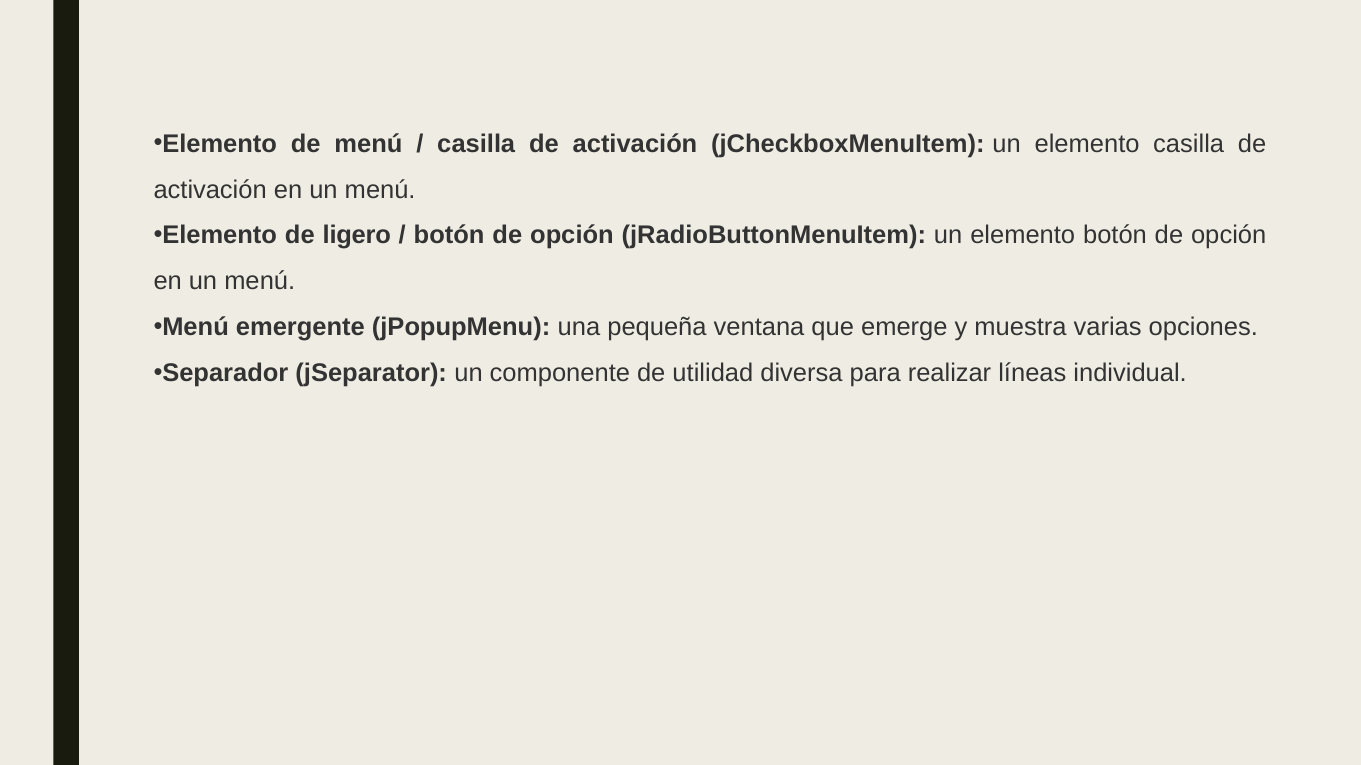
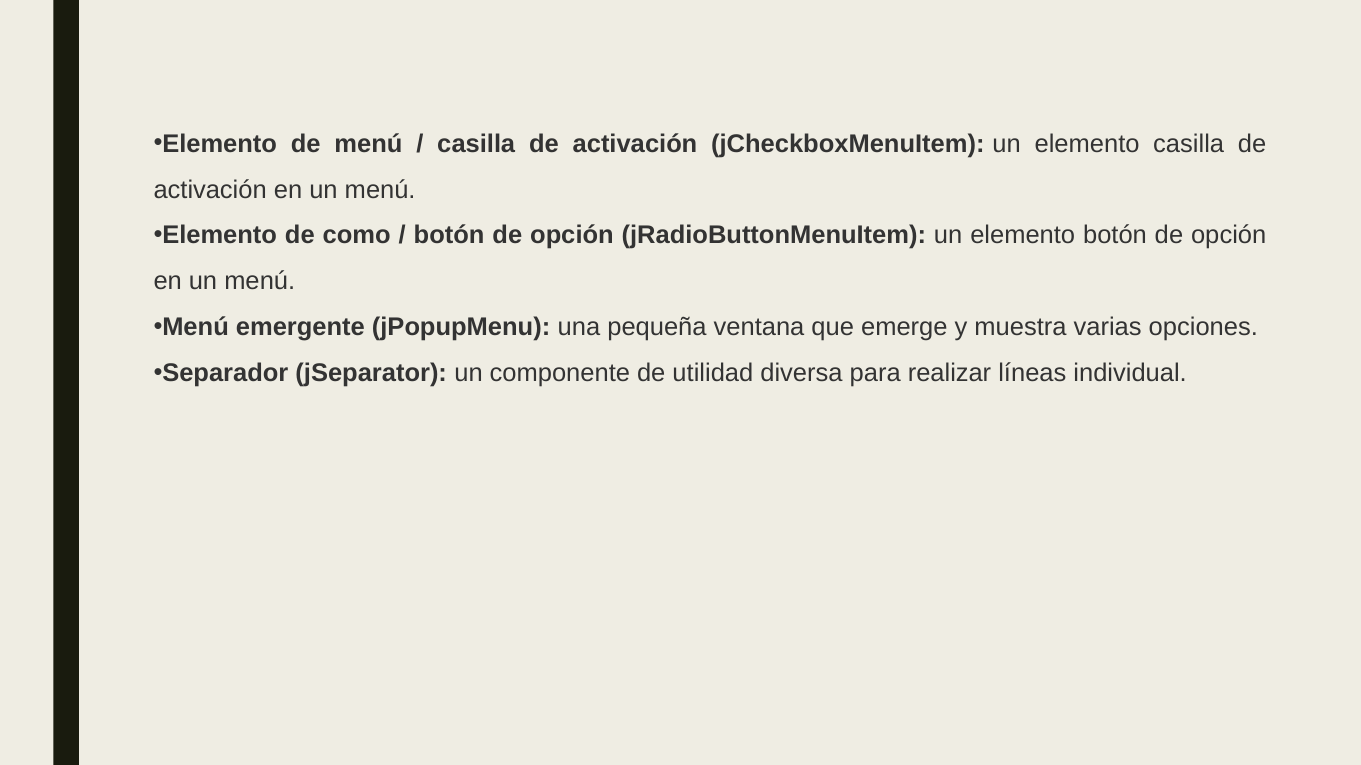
ligero: ligero -> como (357, 236)
